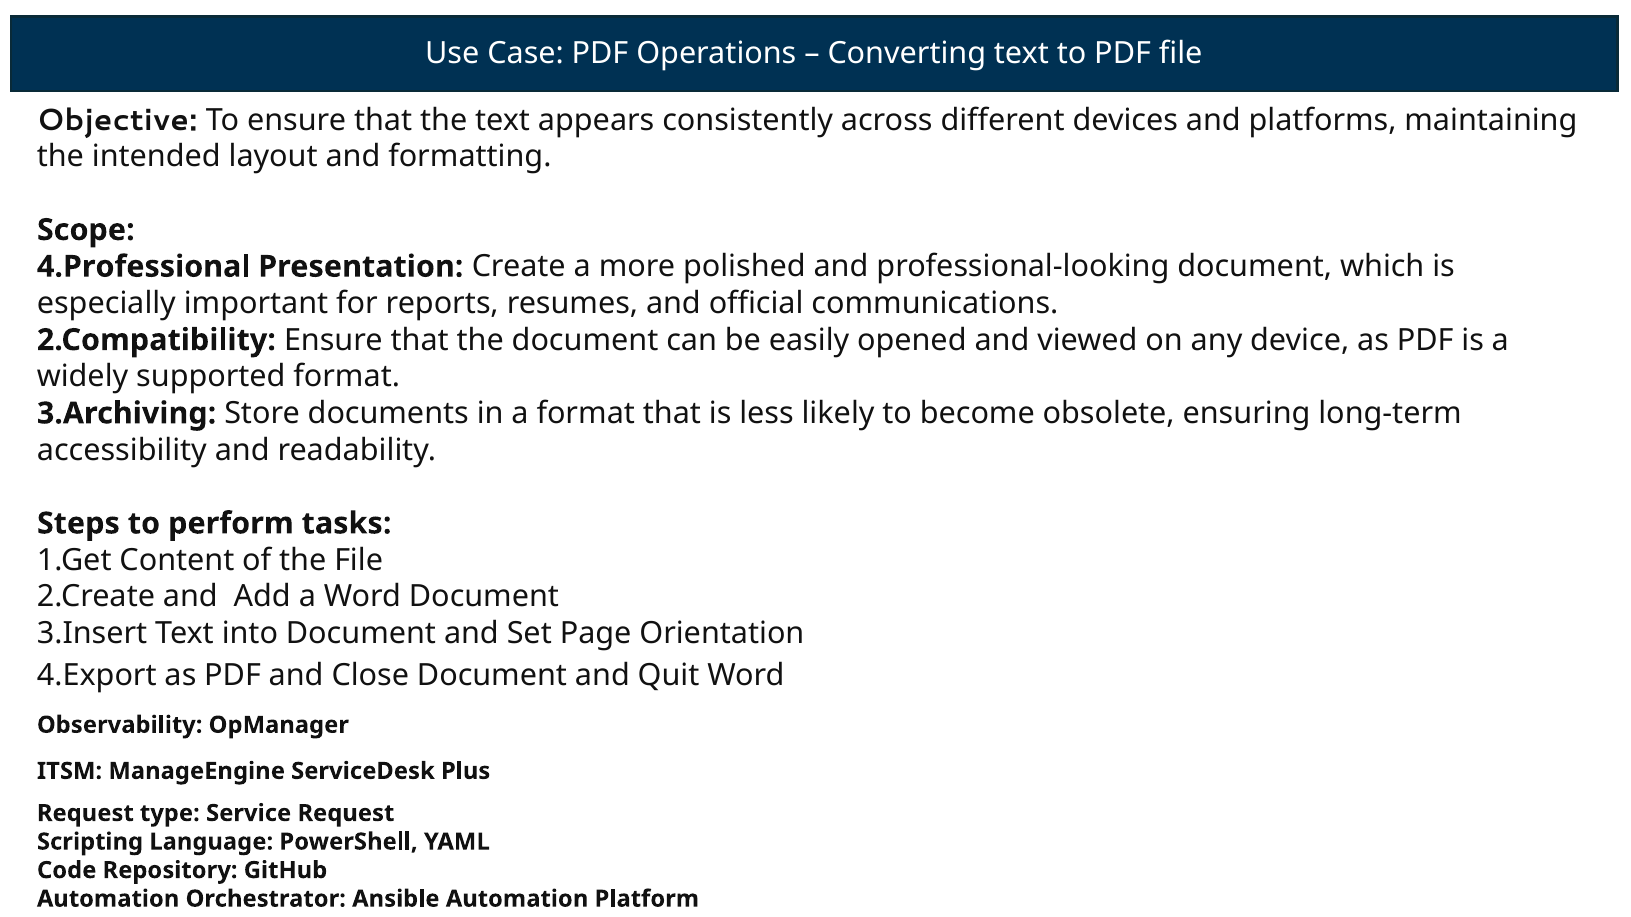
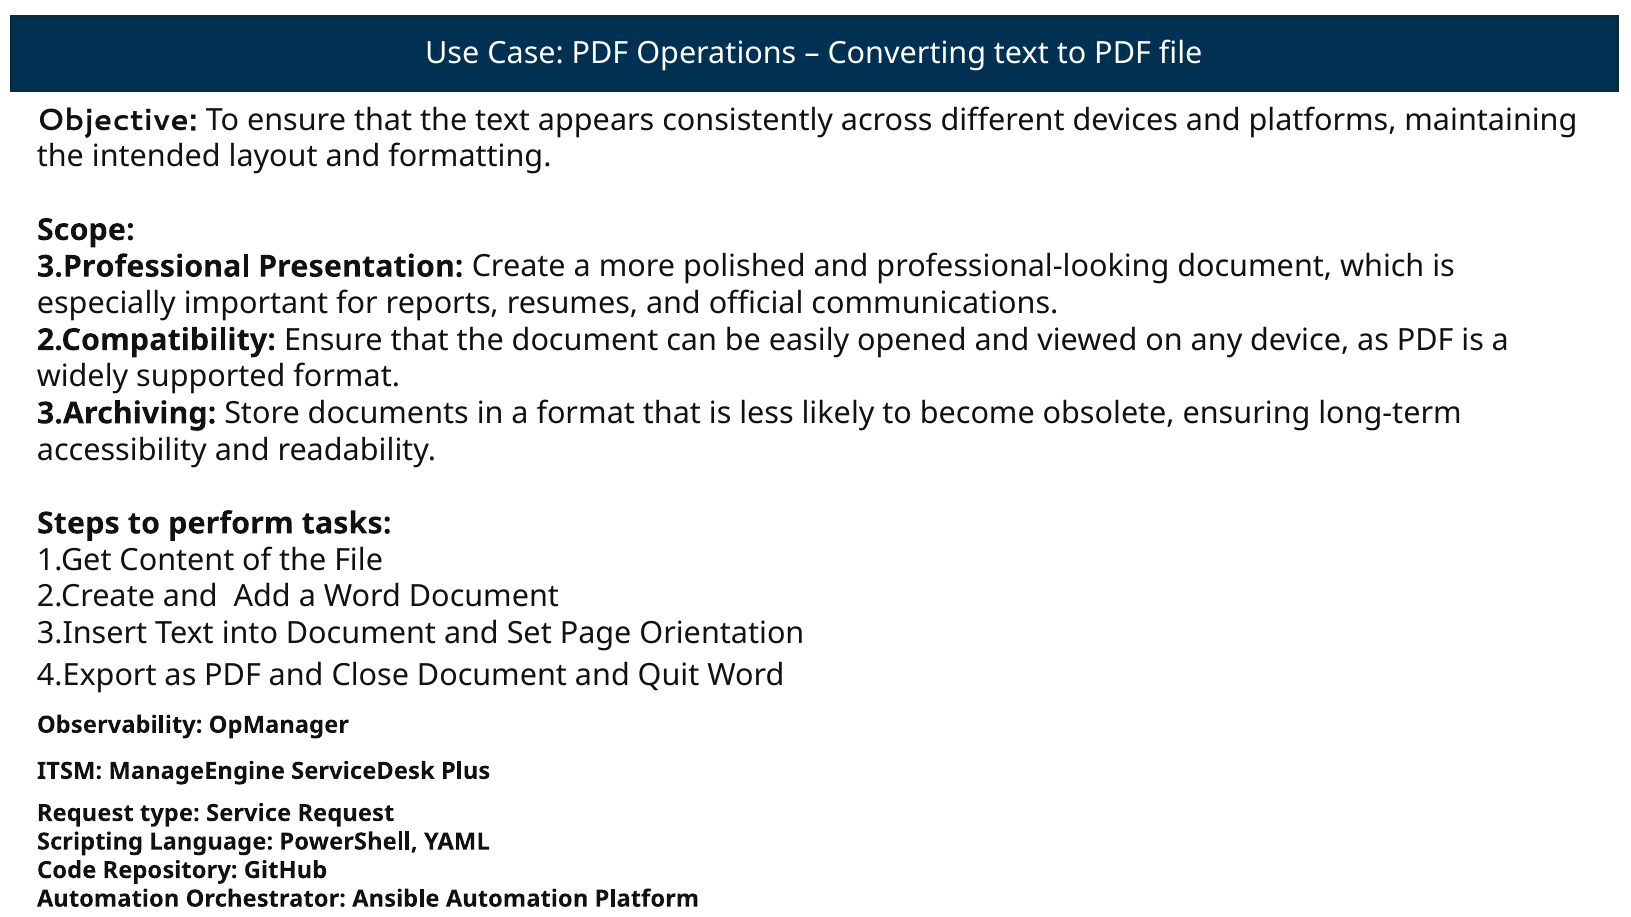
4.Professional: 4.Professional -> 3.Professional (144, 267)
